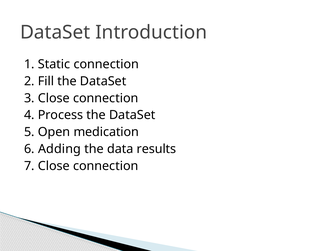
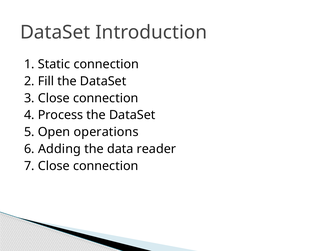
medication: medication -> operations (106, 132)
results: results -> reader (156, 149)
